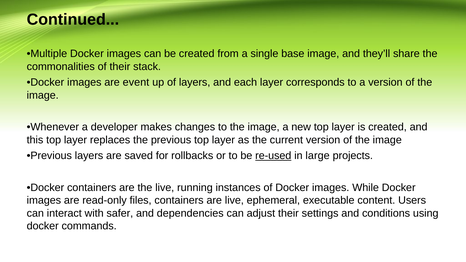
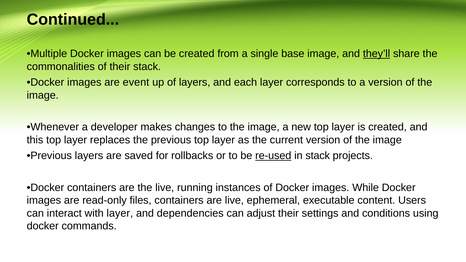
they’ll underline: none -> present (377, 54)
in large: large -> stack (318, 156)
with safer: safer -> layer (120, 213)
